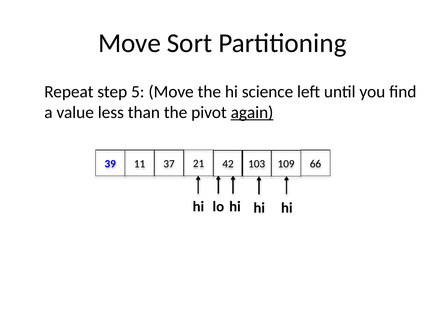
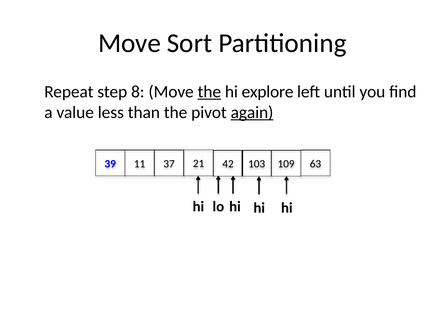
5: 5 -> 8 (138, 92)
the underline: none -> present (209, 92)
science: science -> explore (268, 92)
66: 66 -> 63 (315, 164)
